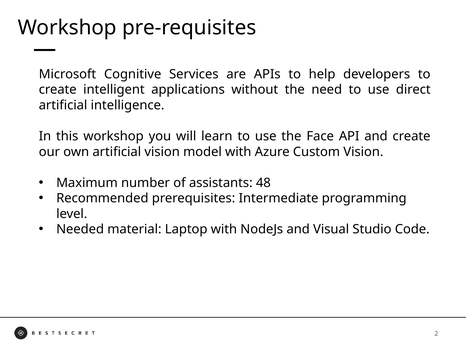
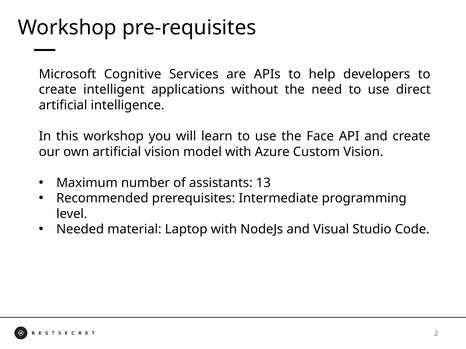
48: 48 -> 13 (263, 183)
